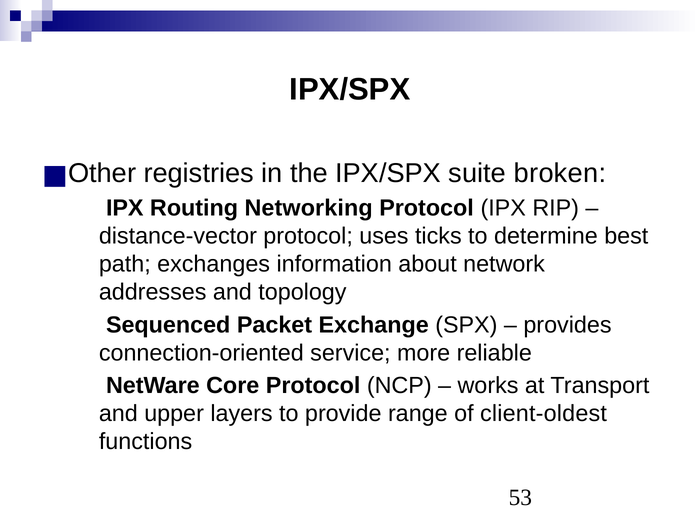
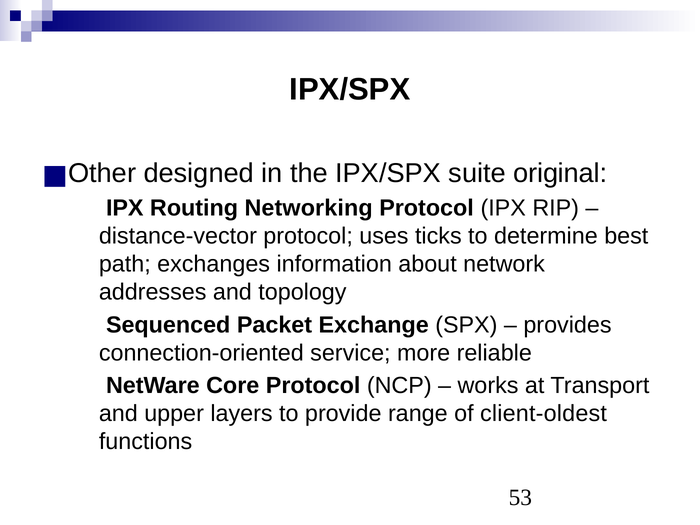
registries: registries -> designed (199, 173)
broken: broken -> original (560, 173)
